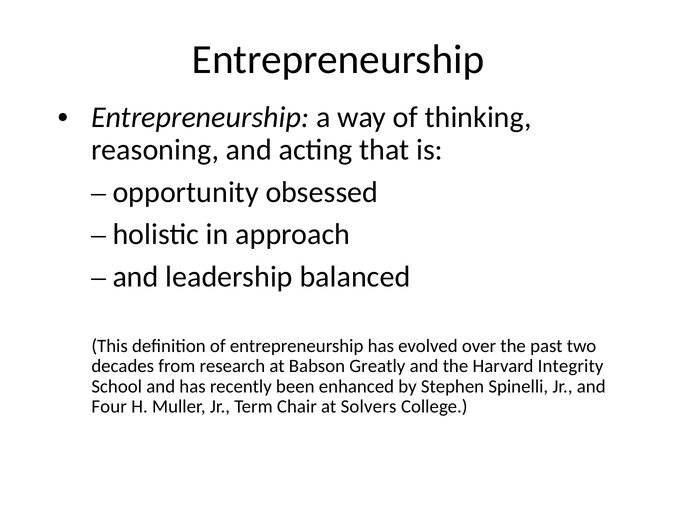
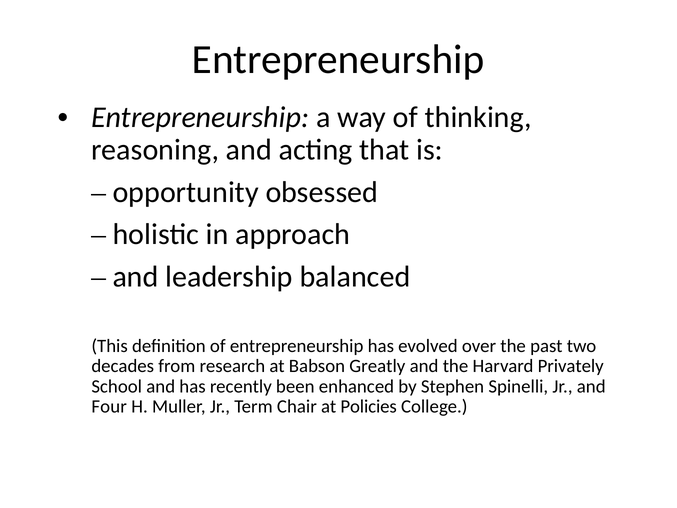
Integrity: Integrity -> Privately (571, 366)
Solvers: Solvers -> Policies (369, 407)
